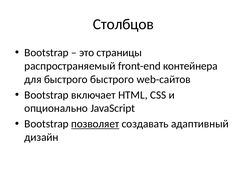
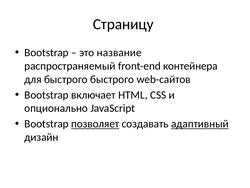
Столбцов: Столбцов -> Страницу (123, 24)
страницы: страницы -> название (119, 52)
адаптивный underline: none -> present (200, 124)
